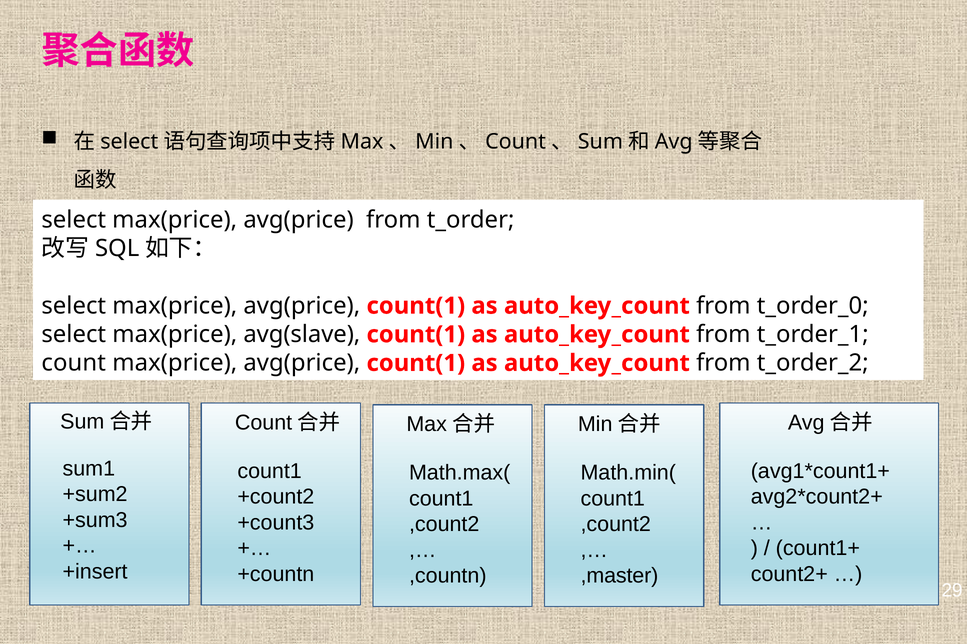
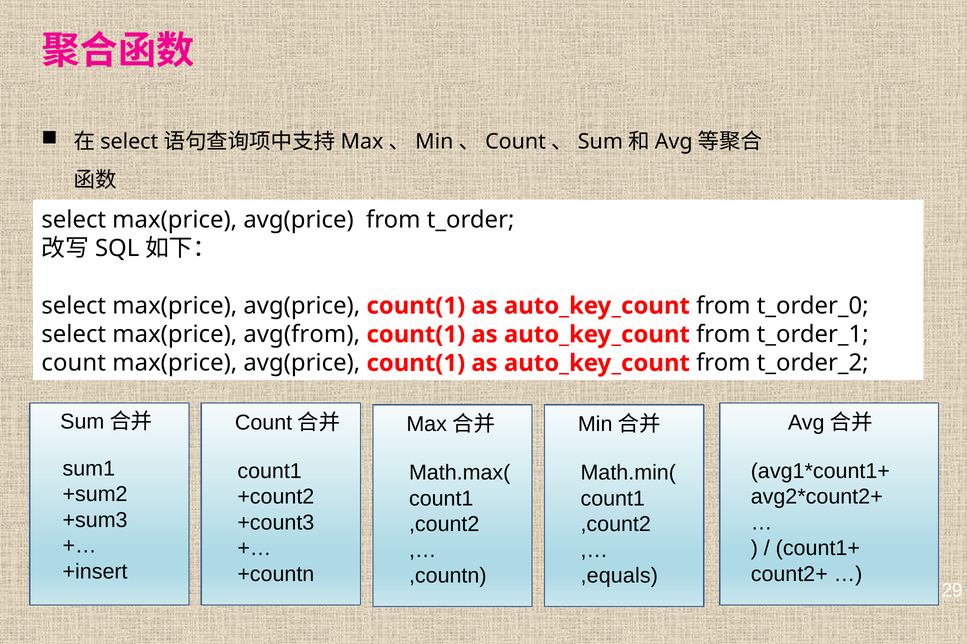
avg(slave: avg(slave -> avg(from (302, 335)
,master: ,master -> ,equals (619, 576)
